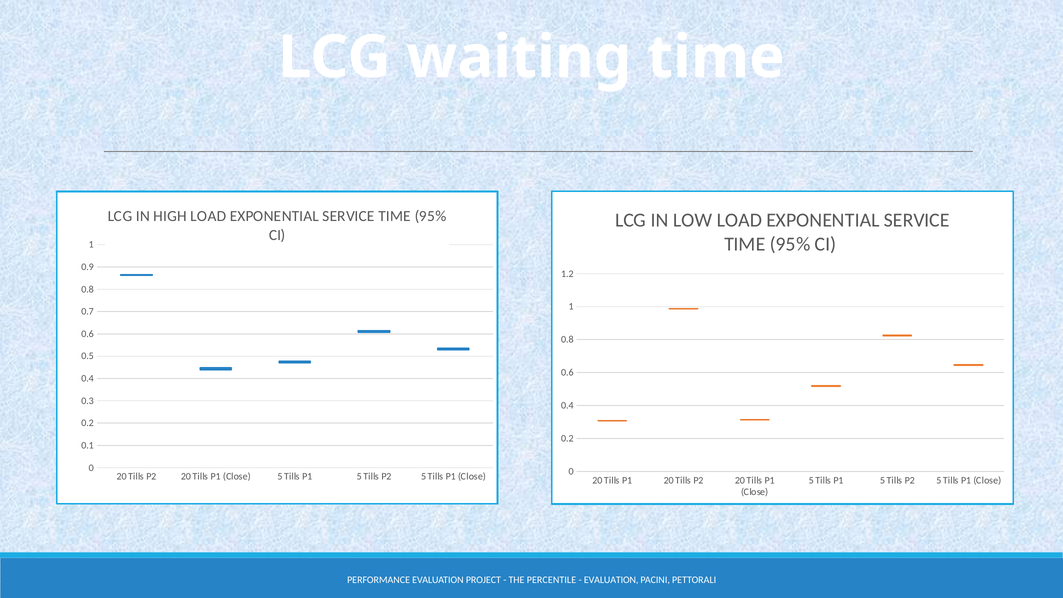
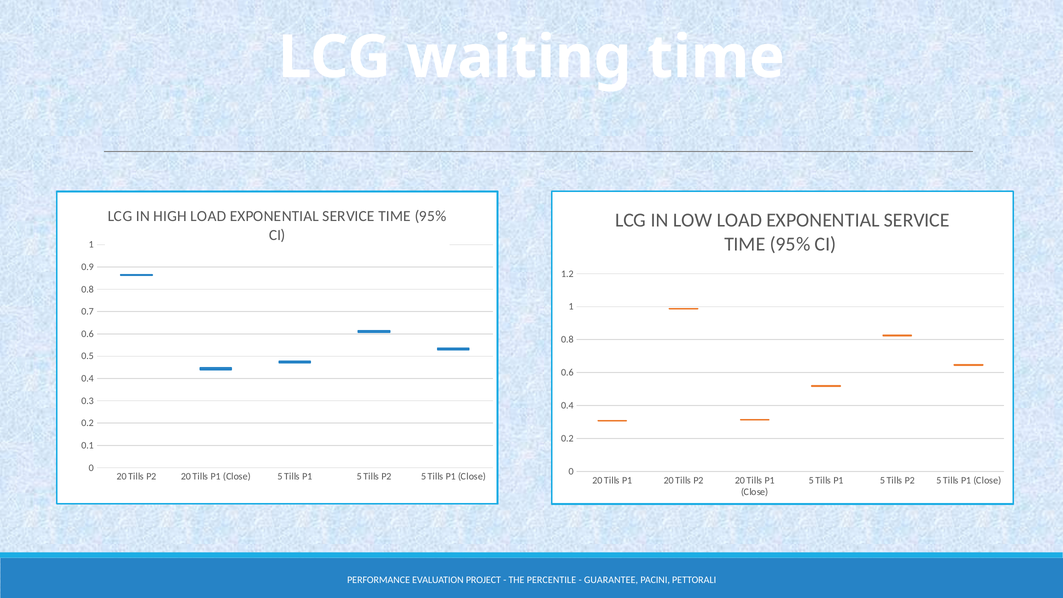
EVALUATION: EVALUATION -> GUARANTEE (611, 580)
